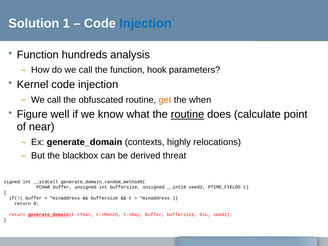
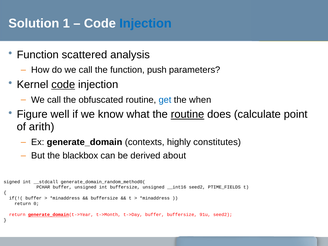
hundreds: hundreds -> scattered (84, 55)
hook: hook -> push (157, 70)
code underline: none -> present (63, 85)
get colour: orange -> blue (165, 100)
near: near -> arith (42, 127)
relocations: relocations -> constitutes (217, 142)
threat: threat -> about (174, 156)
